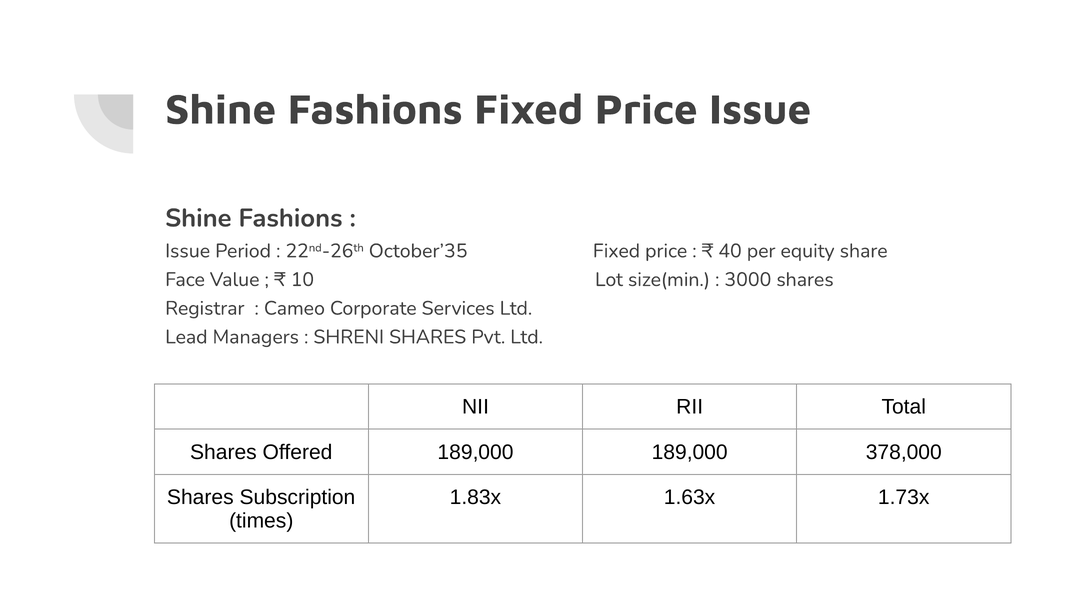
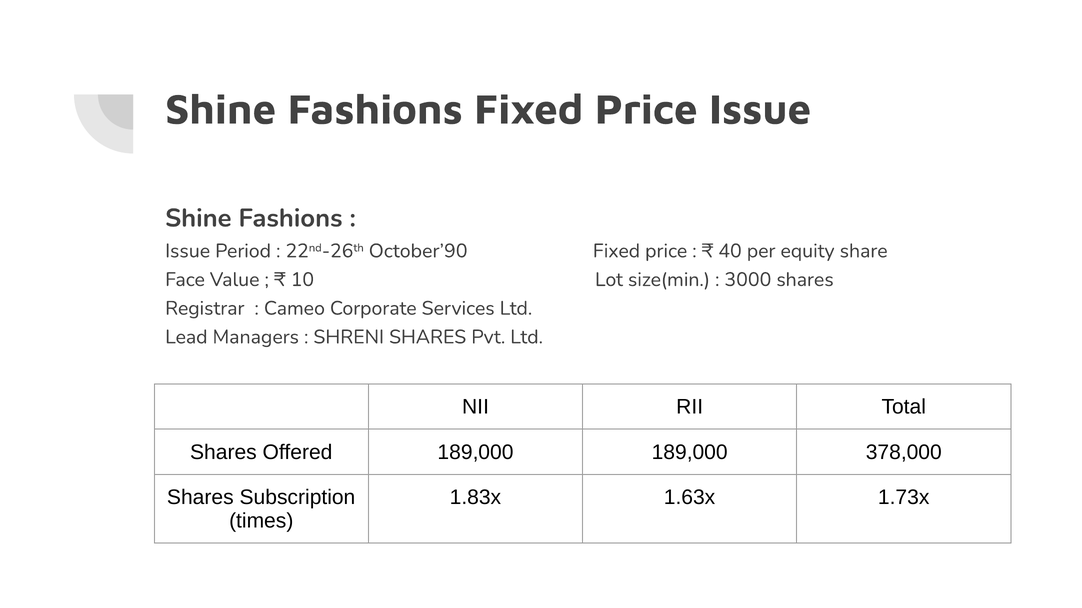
October’35: October’35 -> October’90 (418, 251)
